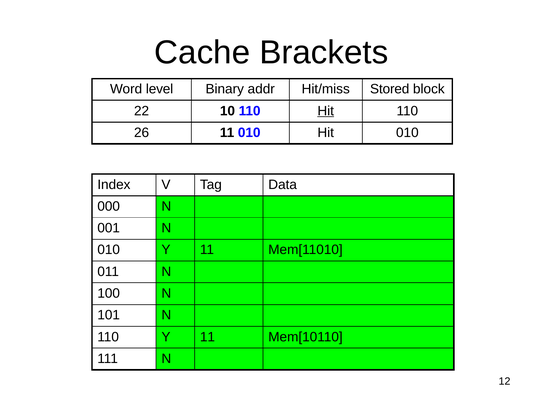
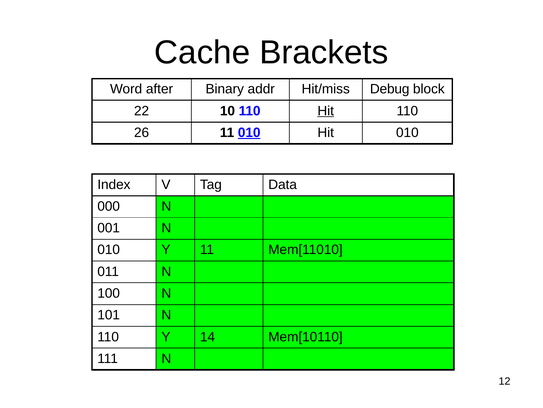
level: level -> after (160, 89)
Stored: Stored -> Debug (390, 89)
010 underline: none -> present (249, 132)
110 Y 11: 11 -> 14 (208, 336)
